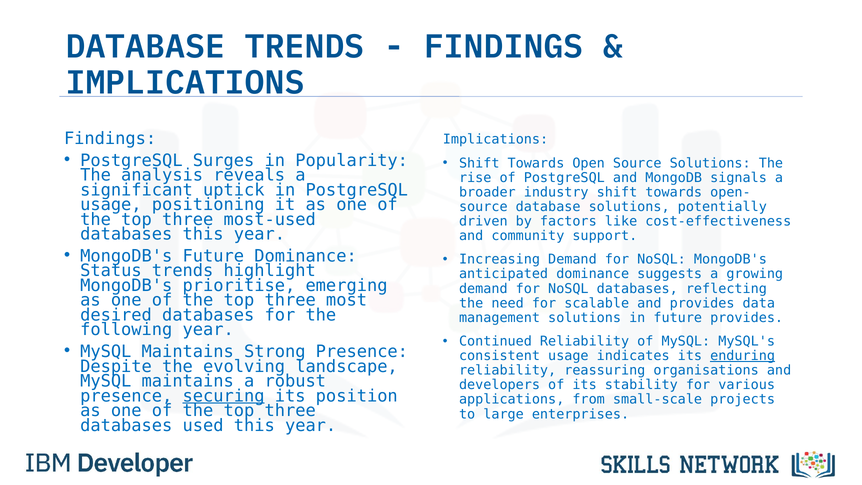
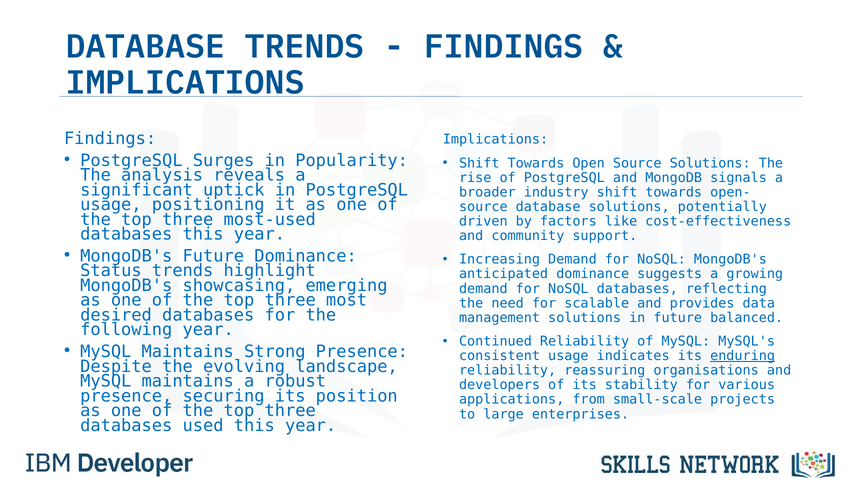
prioritise: prioritise -> showcasing (239, 285)
future provides: provides -> balanced (747, 318)
securing underline: present -> none (224, 396)
